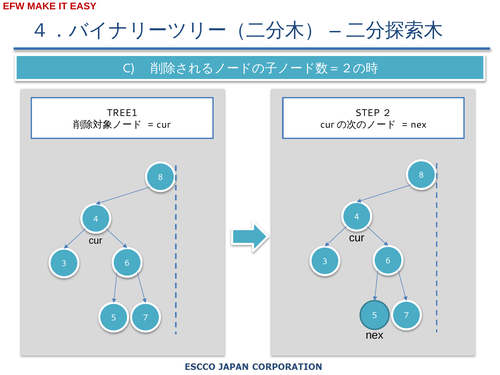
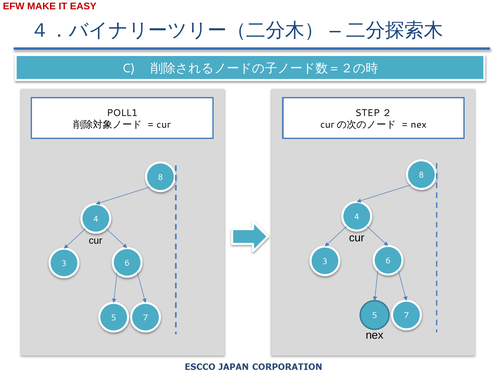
TREE1: TREE1 -> POLL1 (122, 113)
